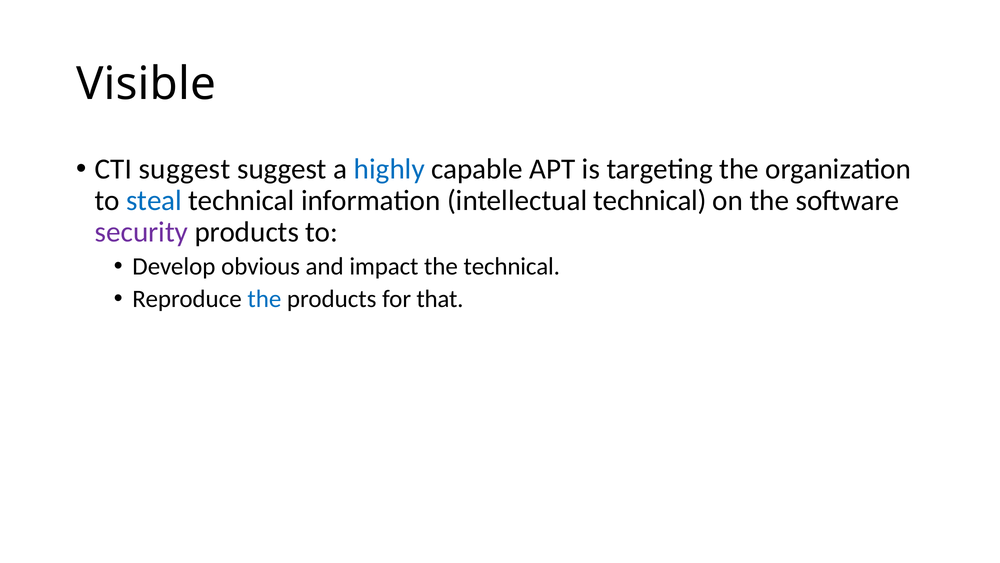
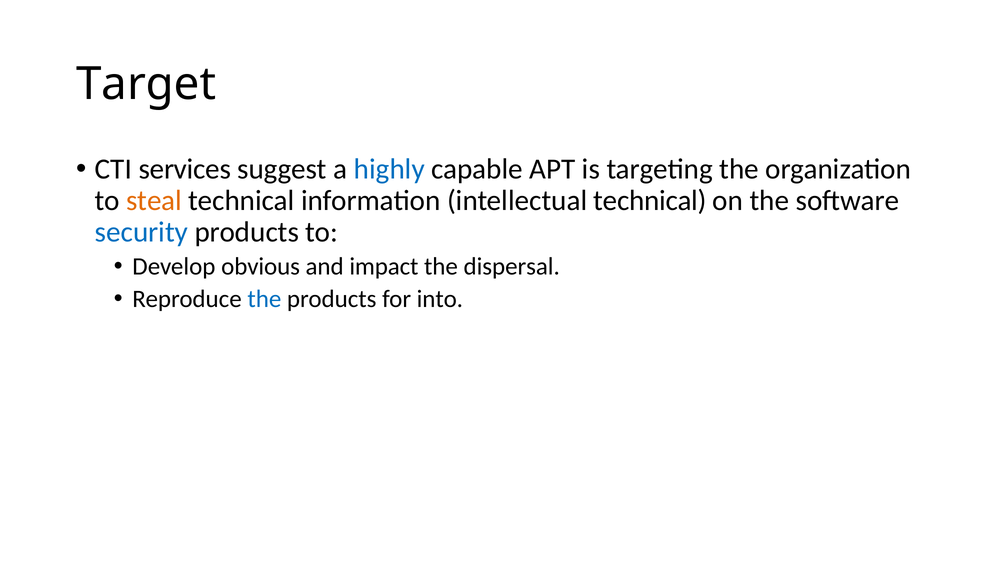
Visible: Visible -> Target (146, 84)
CTI suggest: suggest -> services (185, 169)
steal colour: blue -> orange (154, 200)
security colour: purple -> blue (141, 232)
the technical: technical -> dispersal (512, 266)
that: that -> into (440, 299)
